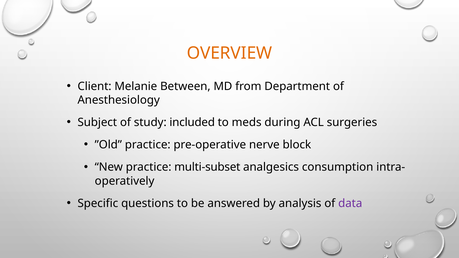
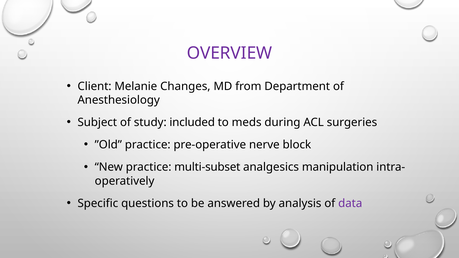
OVERVIEW colour: orange -> purple (229, 53)
Between: Between -> Changes (185, 86)
consumption: consumption -> manipulation (338, 167)
